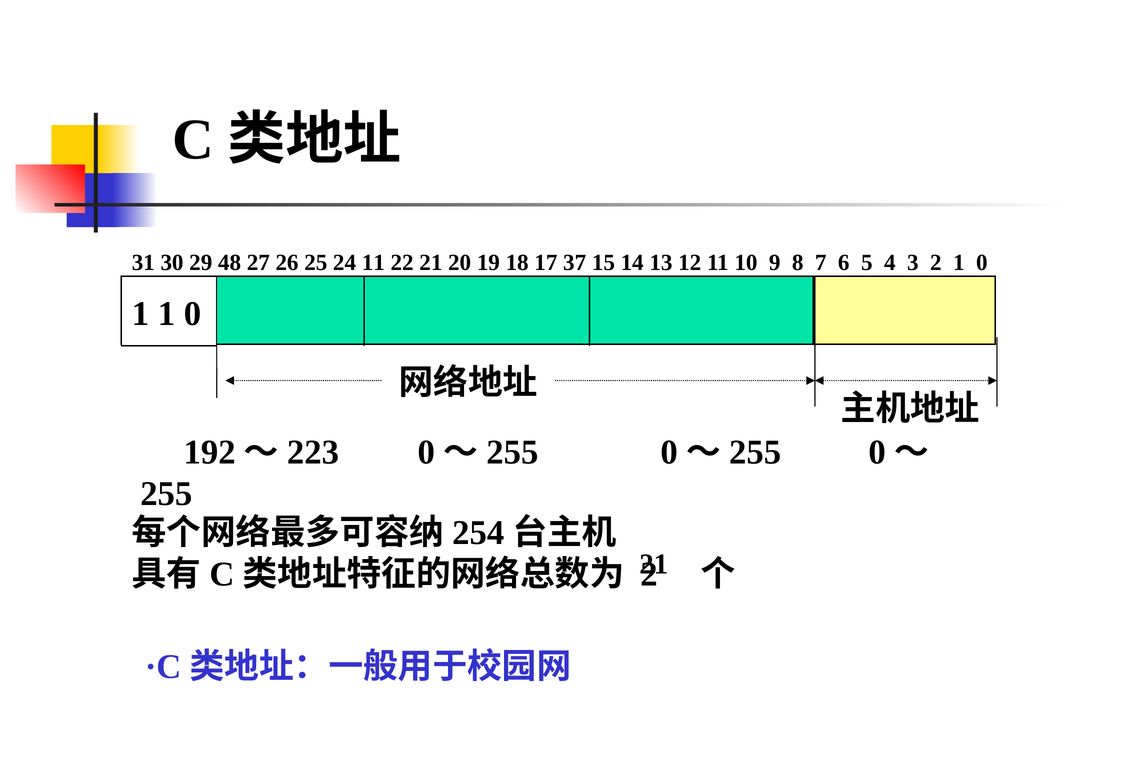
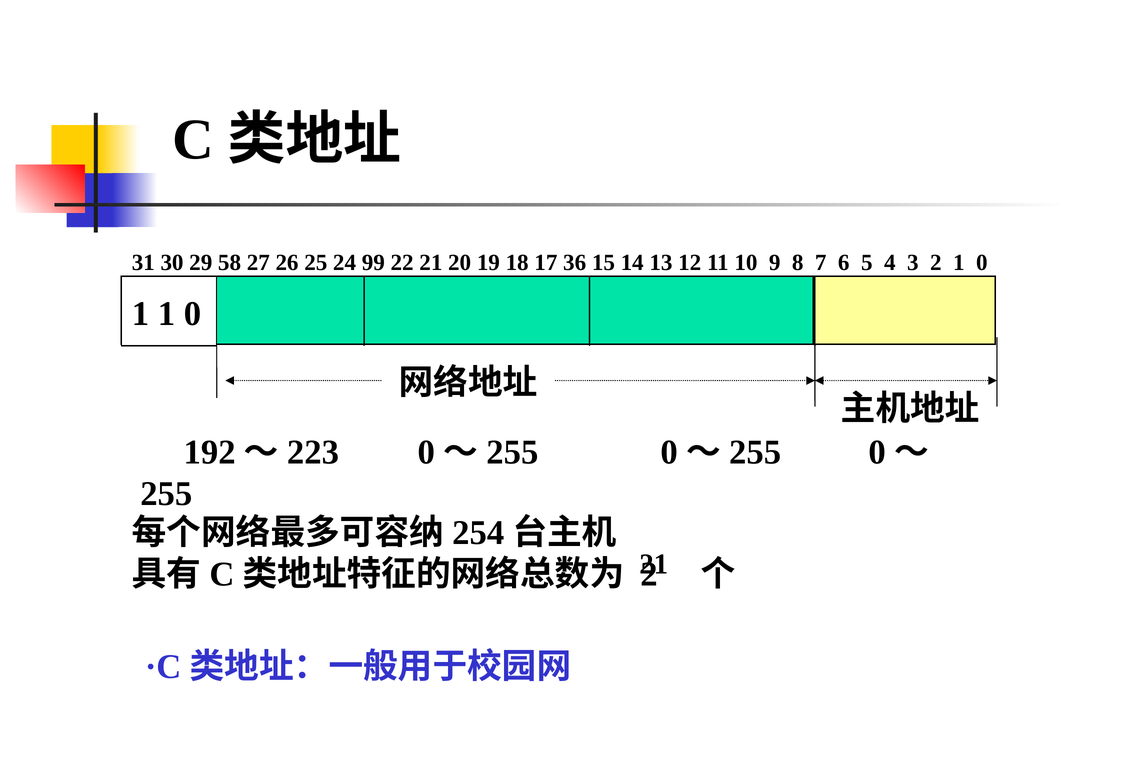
48: 48 -> 58 (230, 262)
24 11: 11 -> 99 (373, 262)
37: 37 -> 36 (575, 262)
